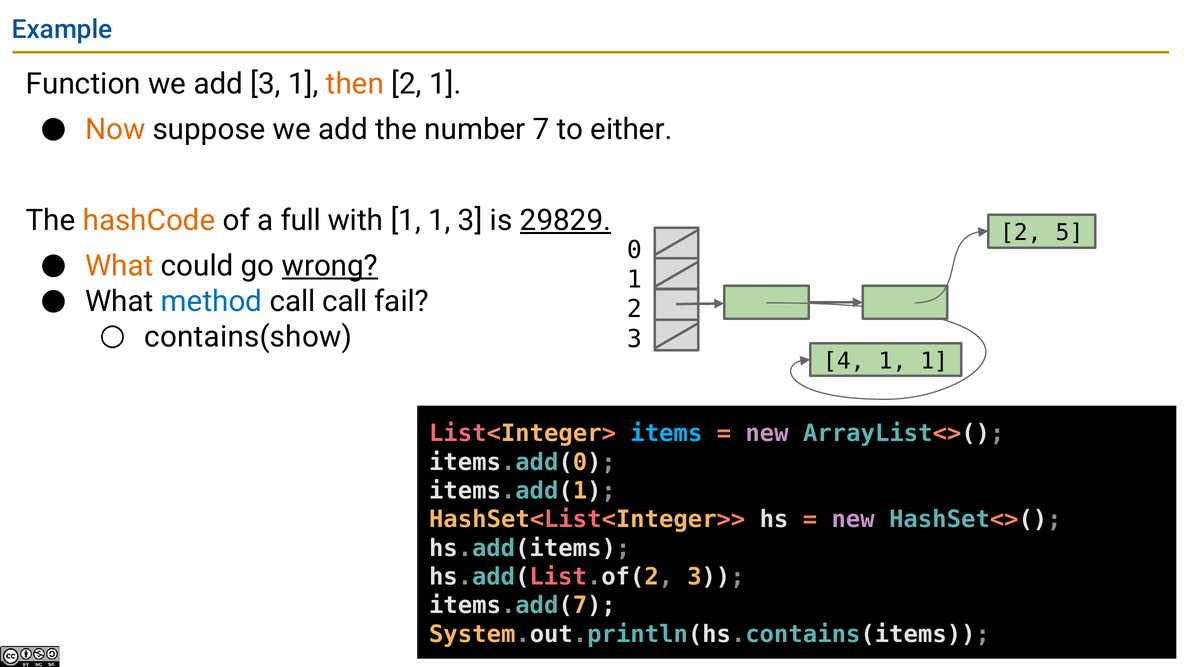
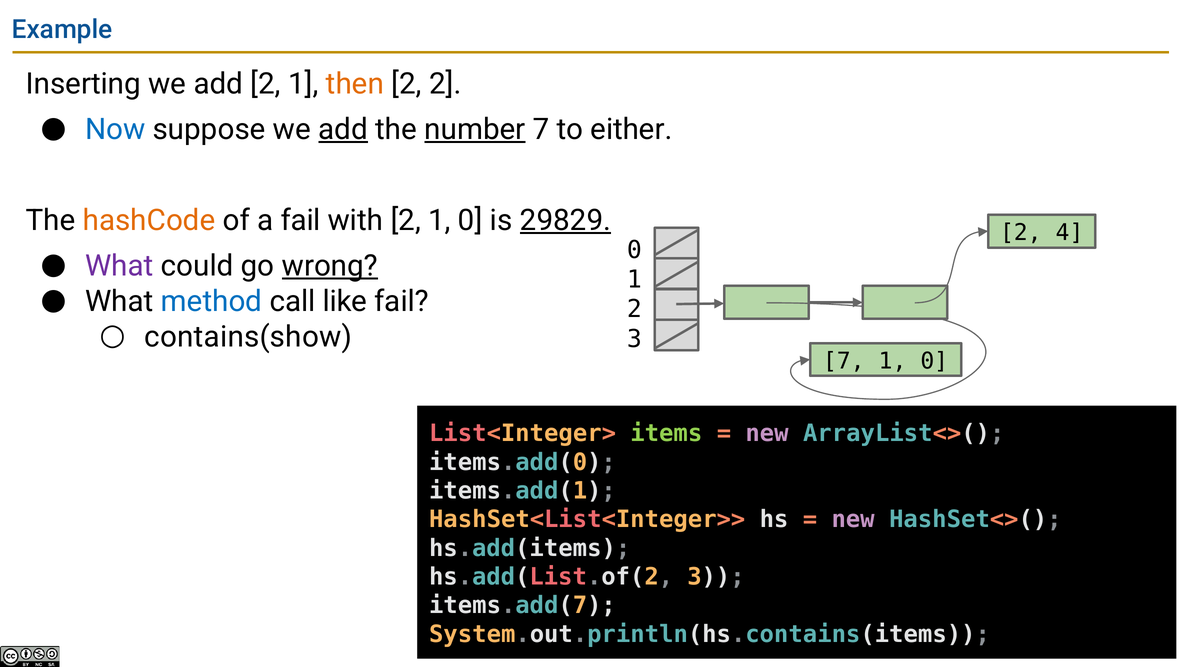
Function: Function -> Inserting (83, 84)
add 3: 3 -> 2 (266, 84)
2 1: 1 -> 2 (445, 84)
Now colour: orange -> blue (115, 129)
add underline: none -> present (343, 129)
number underline: none -> present (475, 129)
a full: full -> fail (301, 221)
with 1: 1 -> 2 (406, 221)
3: 3 -> 0 (470, 221)
5: 5 -> 4 (1070, 233)
What colour: orange -> purple (119, 266)
call call: call -> like (345, 302)
4: 4 -> 7 (844, 362)
1: 1 -> 0 (934, 362)
items colour: light blue -> light green (666, 434)
